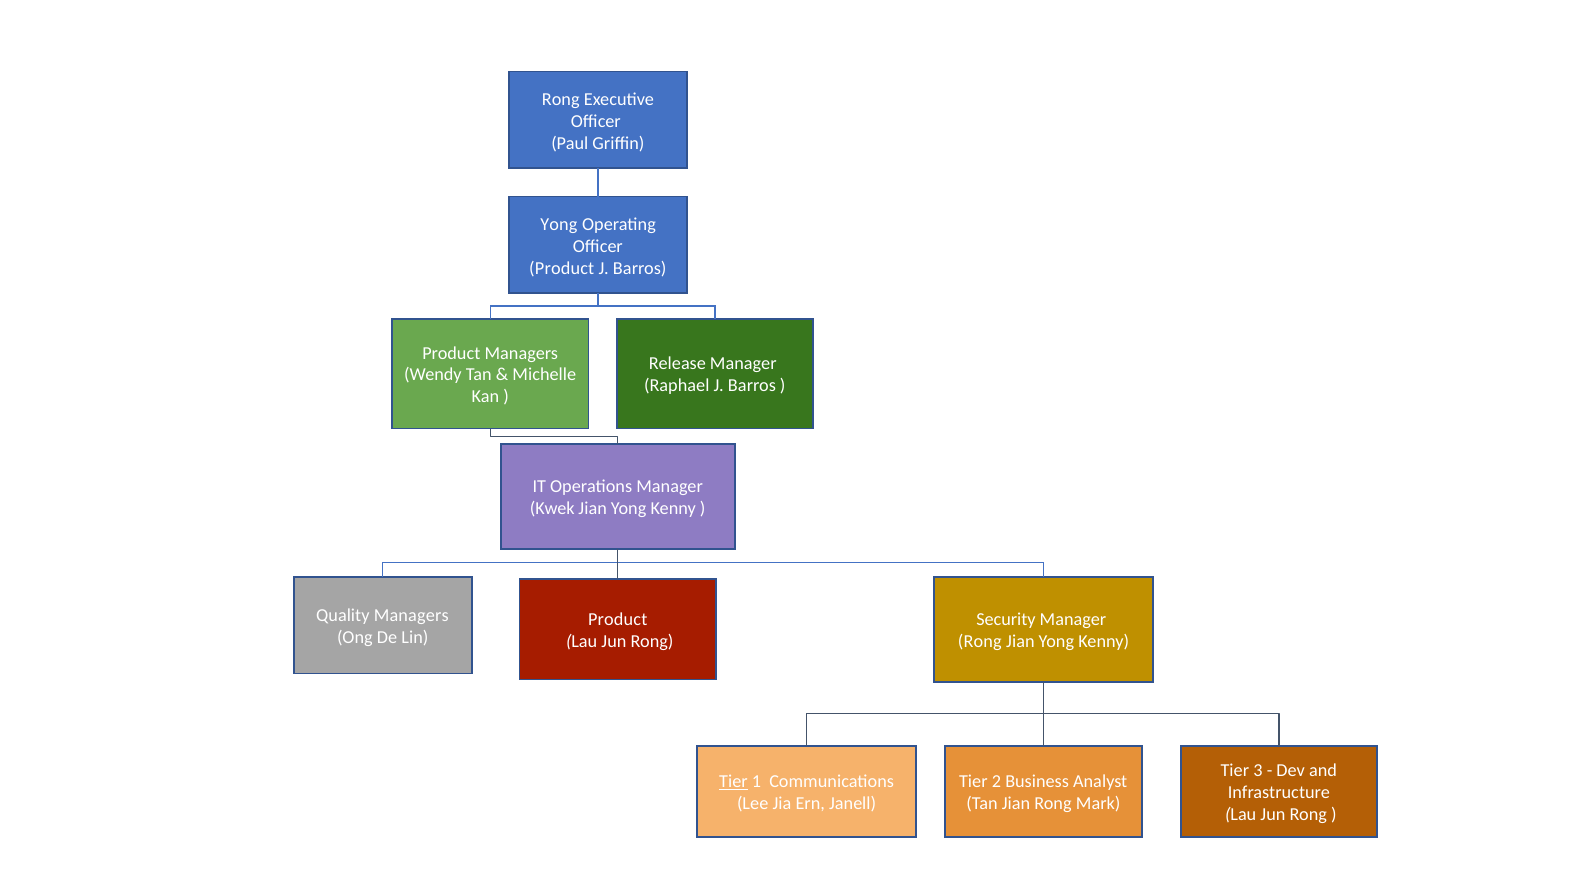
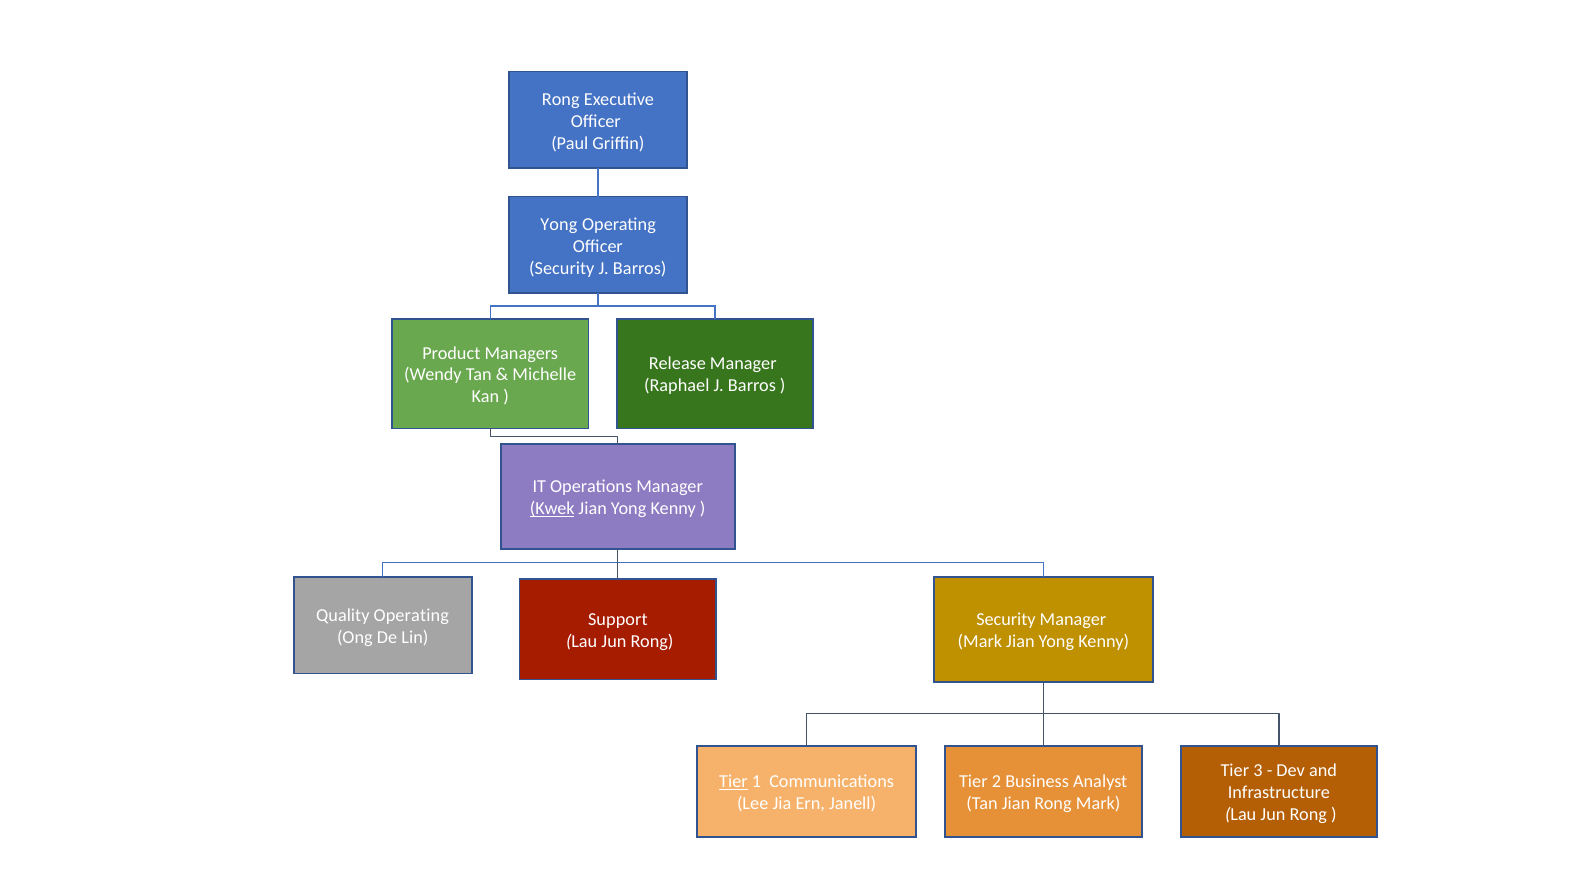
Product: Product -> Security (562, 268)
Kwek underline: none -> present (552, 508)
Quality Managers: Managers -> Operating (411, 615)
Product: Product -> Support (618, 620)
Rong: Rong -> Mark (980, 641)
